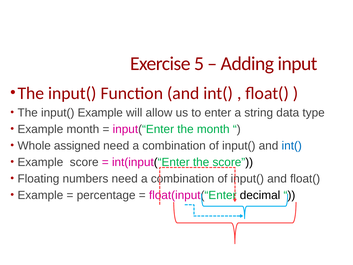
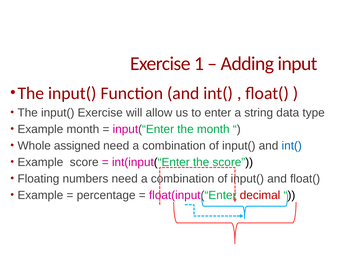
5: 5 -> 1 (199, 64)
input( Example: Example -> Exercise (100, 113)
decimal colour: black -> red (260, 195)
